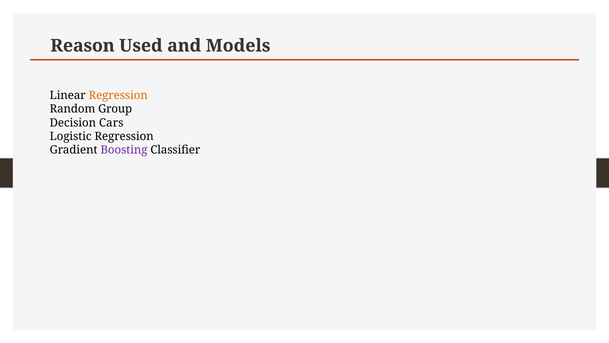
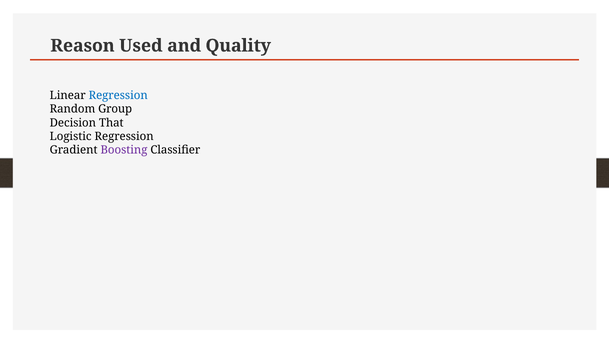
Models: Models -> Quality (238, 46)
Regression colour: orange -> blue (118, 95)
Cars: Cars -> That (111, 123)
